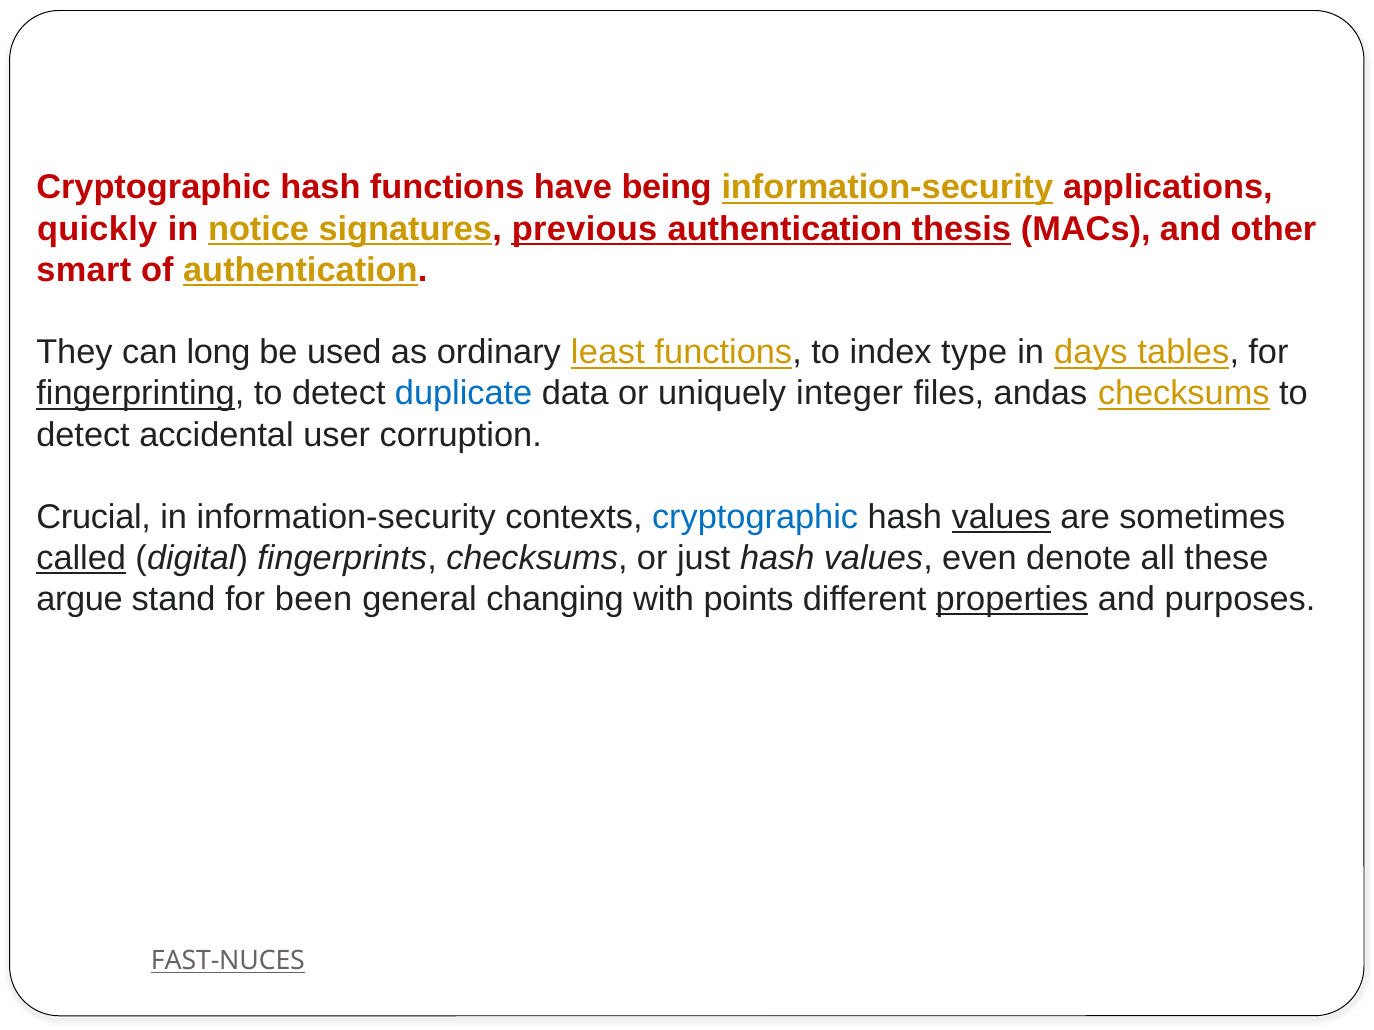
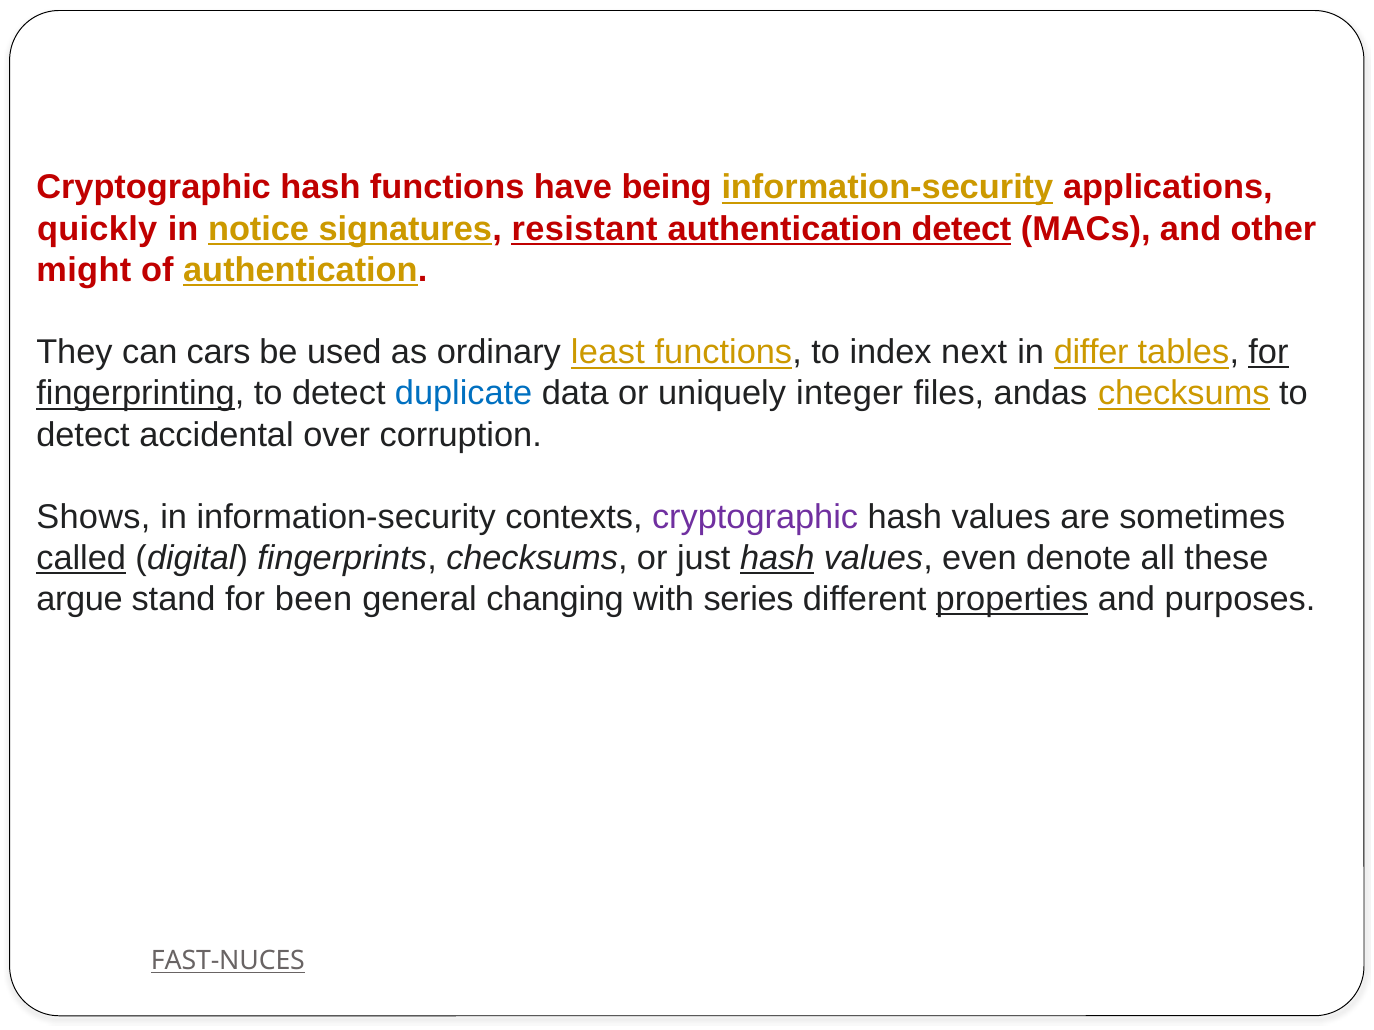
previous: previous -> resistant (585, 229)
authentication thesis: thesis -> detect (962, 229)
smart: smart -> might (84, 270)
long: long -> cars (219, 353)
type: type -> next (974, 353)
days: days -> differ (1091, 353)
for underline: none -> present (1269, 353)
user: user -> over (337, 435)
Crucial: Crucial -> Shows (93, 517)
cryptographic colour: blue -> purple (755, 517)
values underline: present -> none (1001, 517)
hash underline: none -> present (777, 559)
points: points -> series (749, 600)
